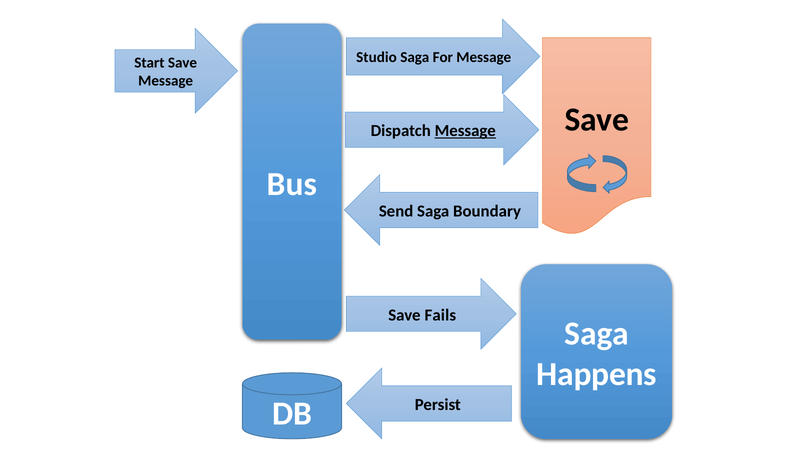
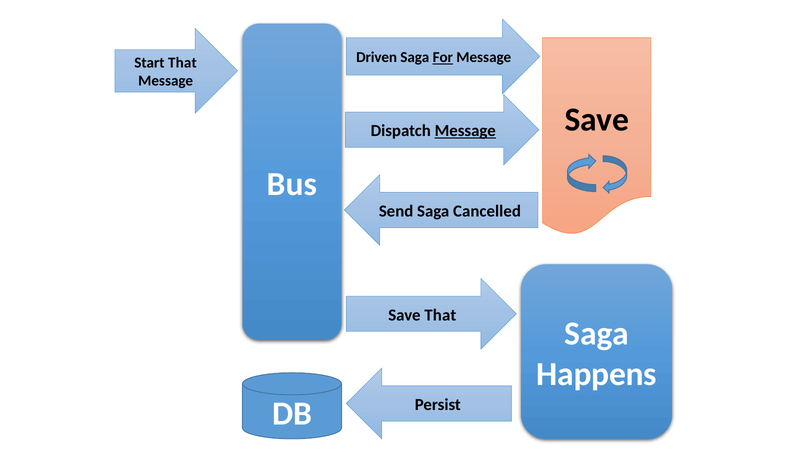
Studio: Studio -> Driven (377, 57)
For underline: none -> present (443, 57)
Start Save: Save -> That (182, 63)
Boundary: Boundary -> Cancelled (487, 211)
Save Fails: Fails -> That (440, 315)
